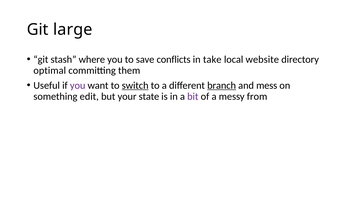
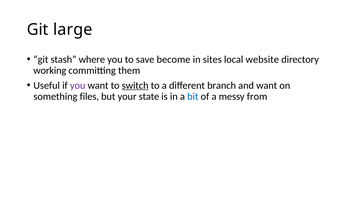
conflicts: conflicts -> become (174, 60)
take: take -> sites (212, 60)
optimal: optimal -> working (50, 71)
branch underline: present -> none (222, 85)
and mess: mess -> want (267, 85)
edit: edit -> files (89, 96)
bit colour: purple -> blue (193, 96)
